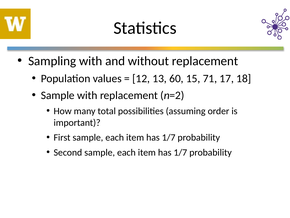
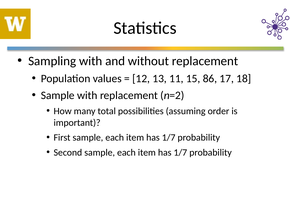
60: 60 -> 11 (176, 78)
71: 71 -> 86 (210, 78)
